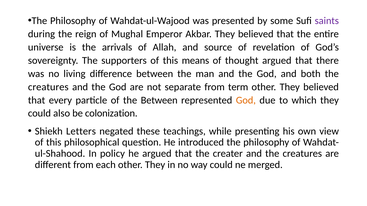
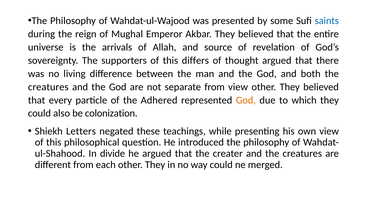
saints colour: purple -> blue (327, 21)
means: means -> differs (195, 61)
from term: term -> view (238, 87)
the Between: Between -> Adhered (159, 100)
policy: policy -> divide (113, 154)
